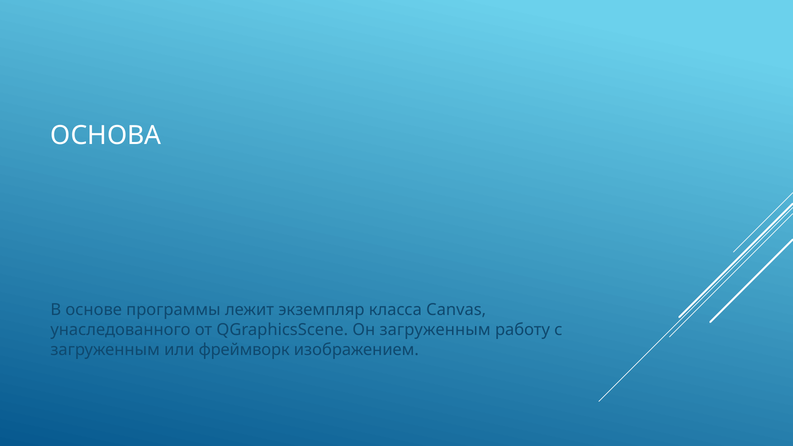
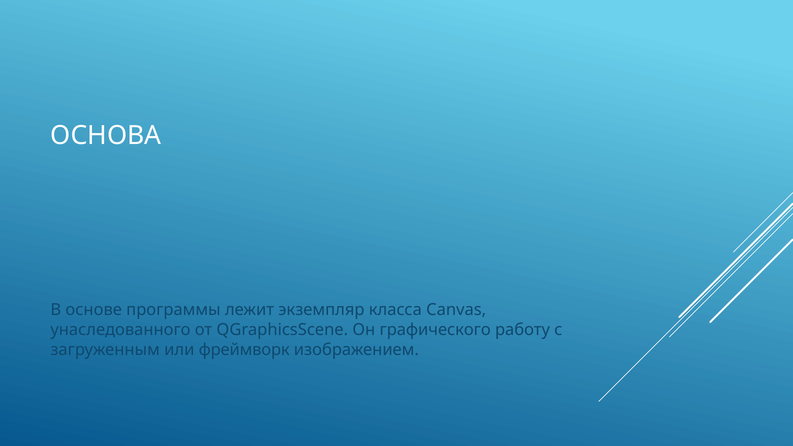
Он загруженным: загруженным -> графического (435, 330)
